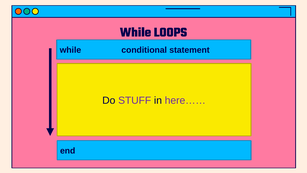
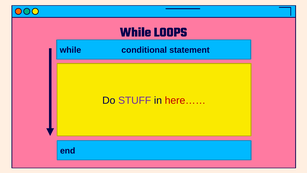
here…… colour: purple -> red (185, 100)
